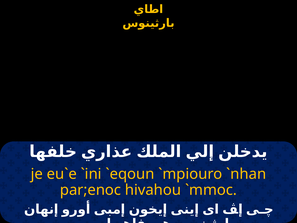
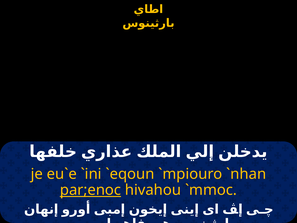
par;enoc underline: none -> present (90, 190)
